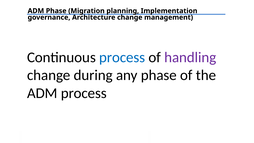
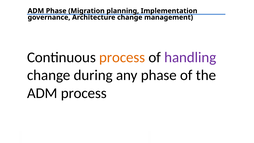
process colour: blue -> orange (122, 57)
